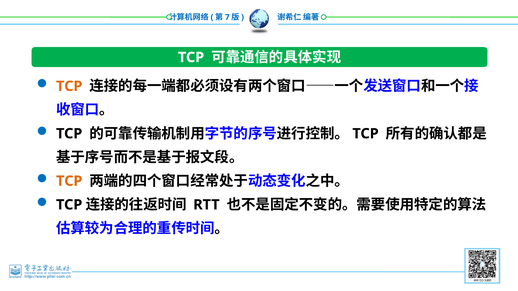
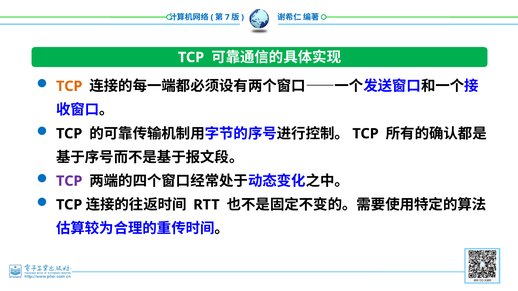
TCP colour: orange -> purple (69, 181)
